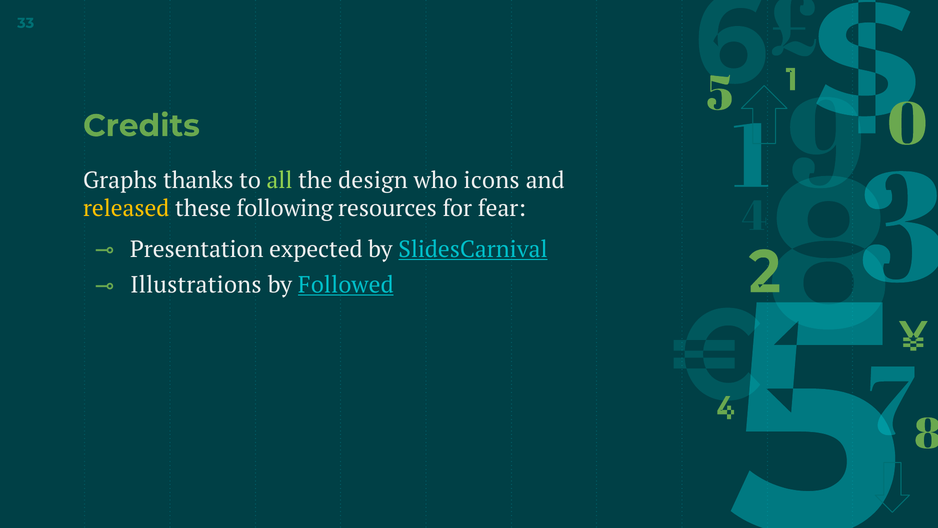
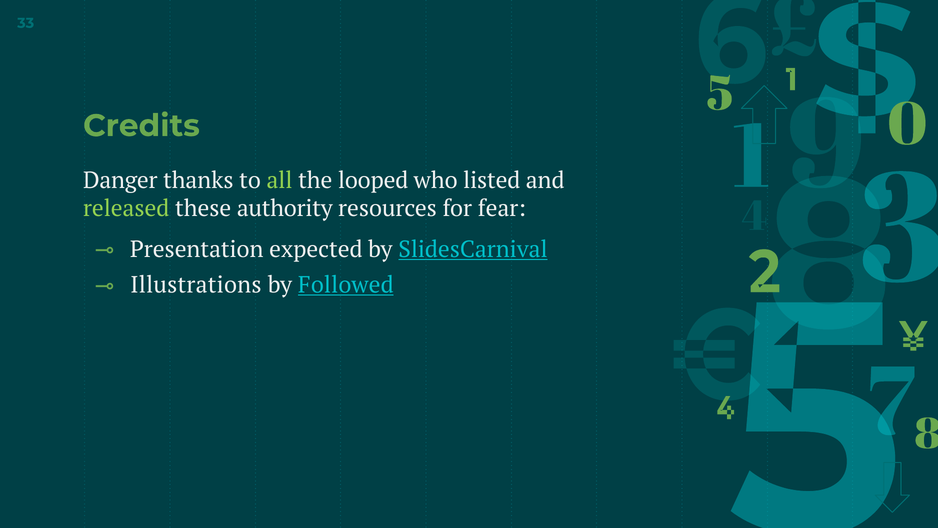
Graphs: Graphs -> Danger (120, 180)
design: design -> looped (373, 180)
icons: icons -> listed (492, 180)
released colour: yellow -> light green (126, 208)
following: following -> authority (285, 208)
